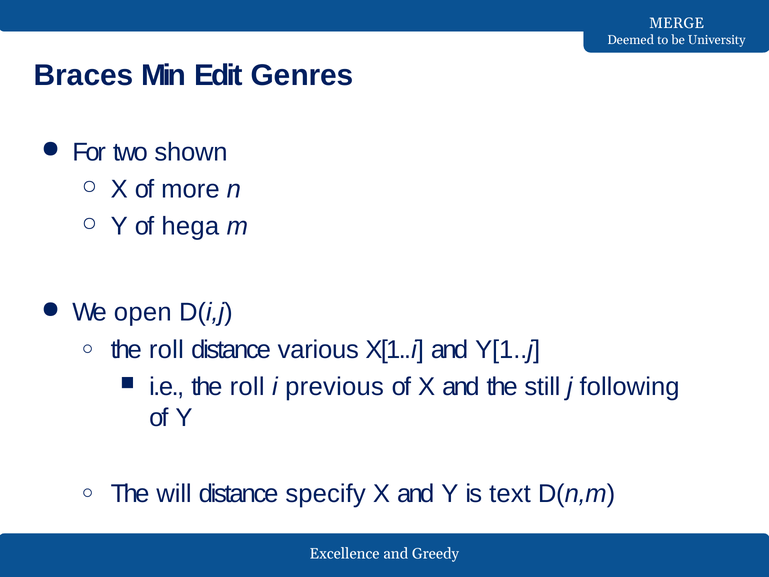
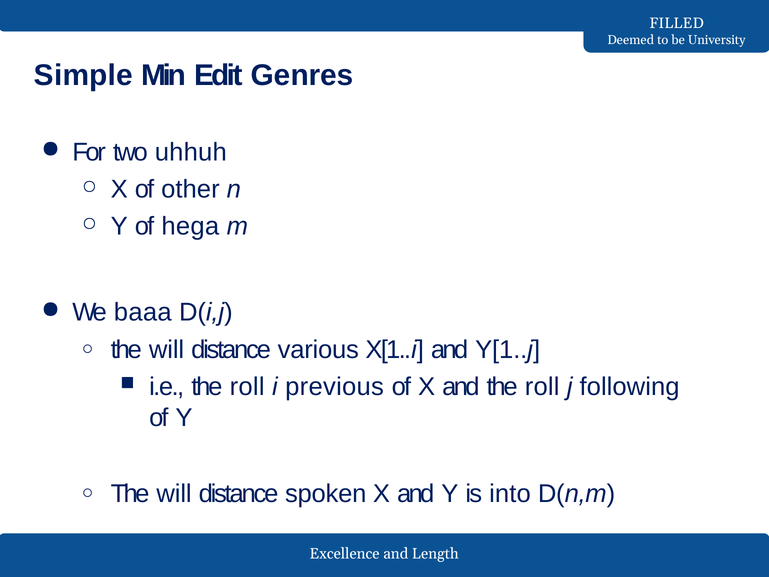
MERGE: MERGE -> FILLED (677, 23)
Braces: Braces -> Simple (83, 75)
shown: shown -> uhhuh (191, 152)
more: more -> other (190, 189)
open: open -> baaa (143, 312)
roll: roll -> will (167, 350)
and the still: still -> roll (542, 387)
specify: specify -> spoken (326, 494)
text: text -> into (510, 494)
Greedy: Greedy -> Length (435, 554)
